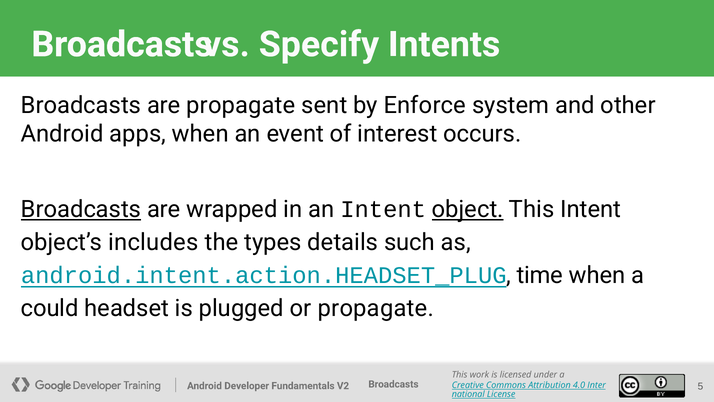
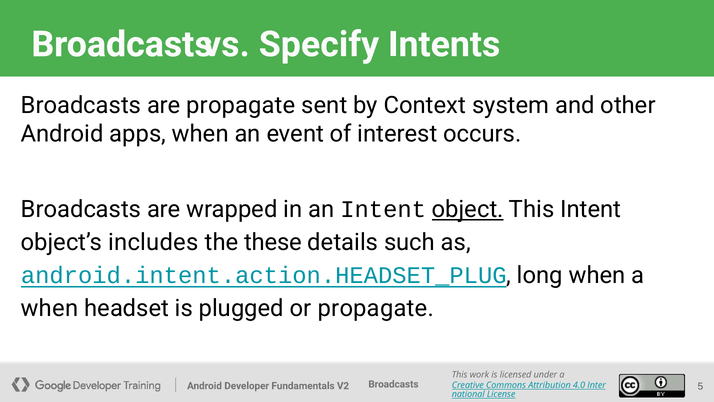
Enforce: Enforce -> Context (425, 105)
Broadcasts underline: present -> none (81, 209)
types: types -> these (273, 242)
time: time -> long (540, 275)
could: could -> when (50, 308)
